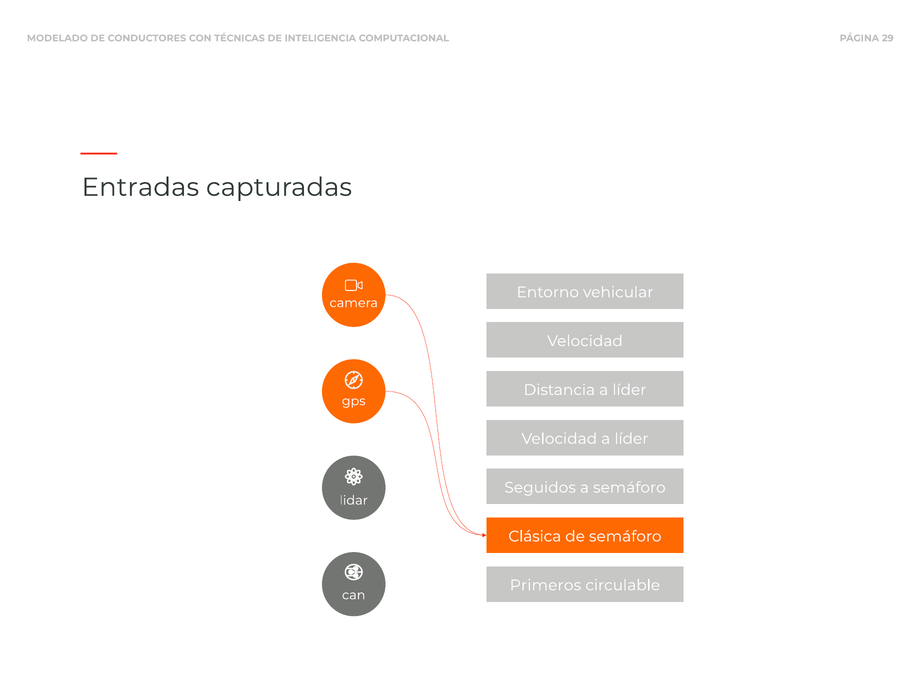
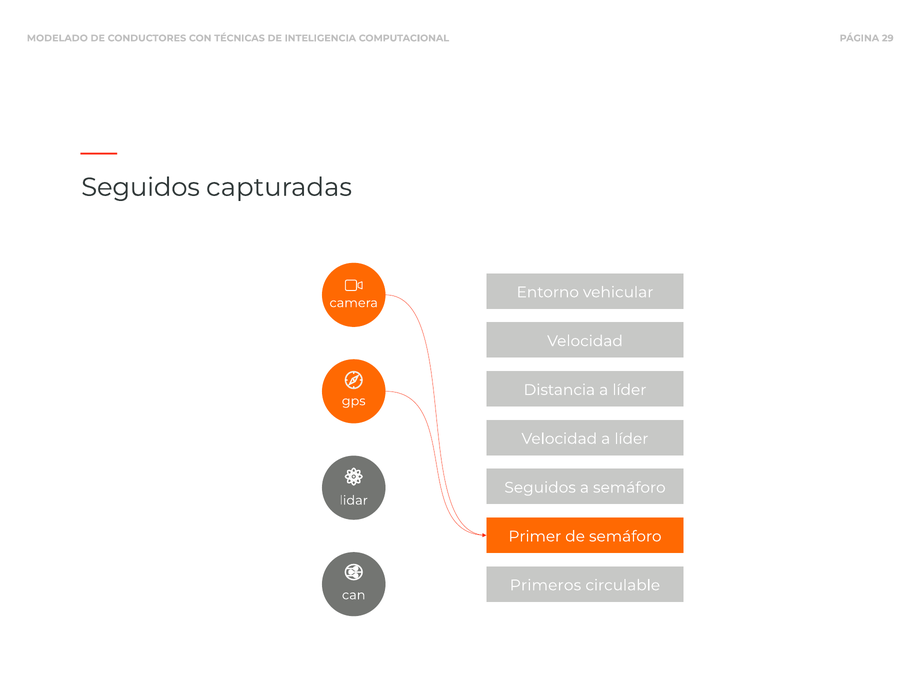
Entradas: Entradas -> Seguidos (141, 187)
Clásica: Clásica -> Primer (535, 536)
